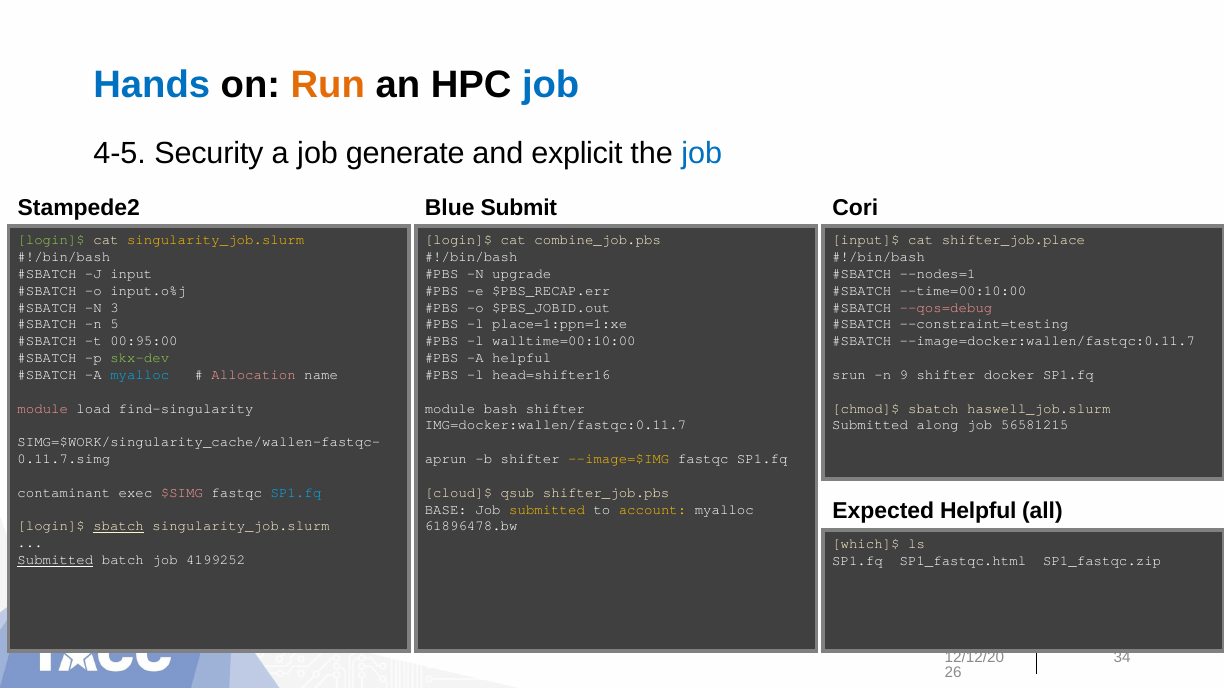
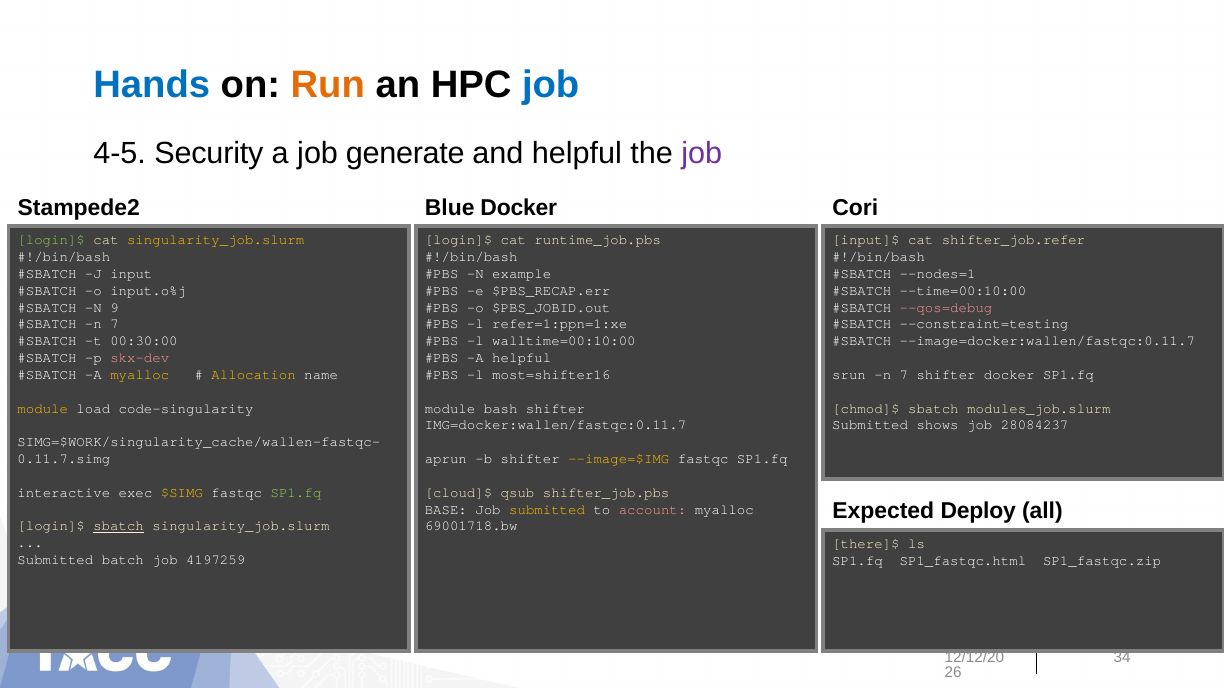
and explicit: explicit -> helpful (577, 154)
job colour: blue -> purple (702, 154)
Blue Submit: Submit -> Docker (519, 208)
combine_job.pbs: combine_job.pbs -> runtime_job.pbs (598, 240)
shifter_job.place: shifter_job.place -> shifter_job.refer (1013, 240)
upgrade: upgrade -> example (522, 274)
3: 3 -> 9 (114, 308)
5: 5 -> 7 (114, 325)
place=1:ppn=1:xe: place=1:ppn=1:xe -> refer=1:ppn=1:xe (560, 325)
00:95:00: 00:95:00 -> 00:30:00 (144, 341)
skx-dev colour: light green -> pink (140, 358)
srun n 9: 9 -> 7 (904, 375)
myalloc colour: light blue -> yellow (140, 375)
Allocation colour: pink -> yellow (254, 375)
head=shifter16: head=shifter16 -> most=shifter16 (551, 375)
haswell_job.slurm: haswell_job.slurm -> modules_job.slurm (1039, 409)
module colour: pink -> yellow (43, 409)
find-singularity: find-singularity -> code-singularity (186, 409)
along: along -> shows (938, 426)
56581215: 56581215 -> 28084237 (1035, 426)
contaminant: contaminant -> interactive (64, 493)
$SIMG colour: pink -> yellow (182, 493)
SP1.fq colour: light blue -> light green (296, 493)
Expected Helpful: Helpful -> Deploy (978, 512)
account colour: yellow -> pink (653, 510)
61896478.bw: 61896478.bw -> 69001718.bw (471, 527)
which]$: which]$ -> there]$ (866, 544)
Submitted underline: present -> none (55, 560)
4199252: 4199252 -> 4197259 (216, 560)
